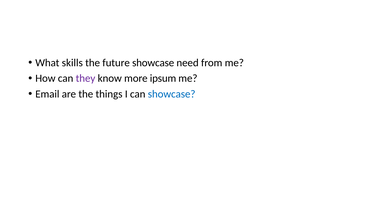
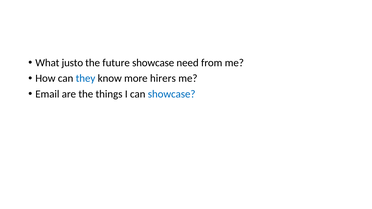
skills: skills -> justo (72, 63)
they colour: purple -> blue (86, 78)
ipsum: ipsum -> hirers (163, 78)
